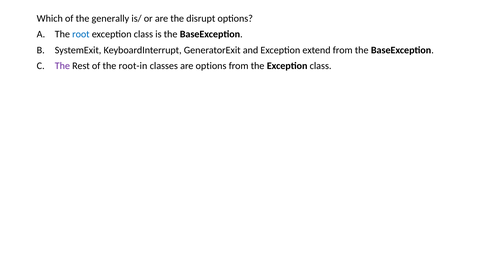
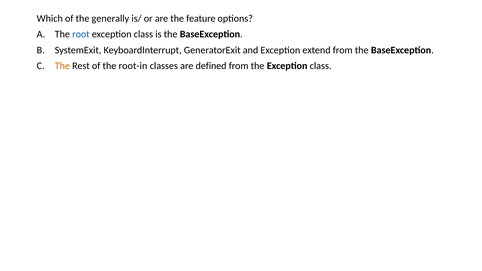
disrupt: disrupt -> feature (201, 18)
The colour: purple -> orange (62, 66)
are options: options -> defined (211, 66)
